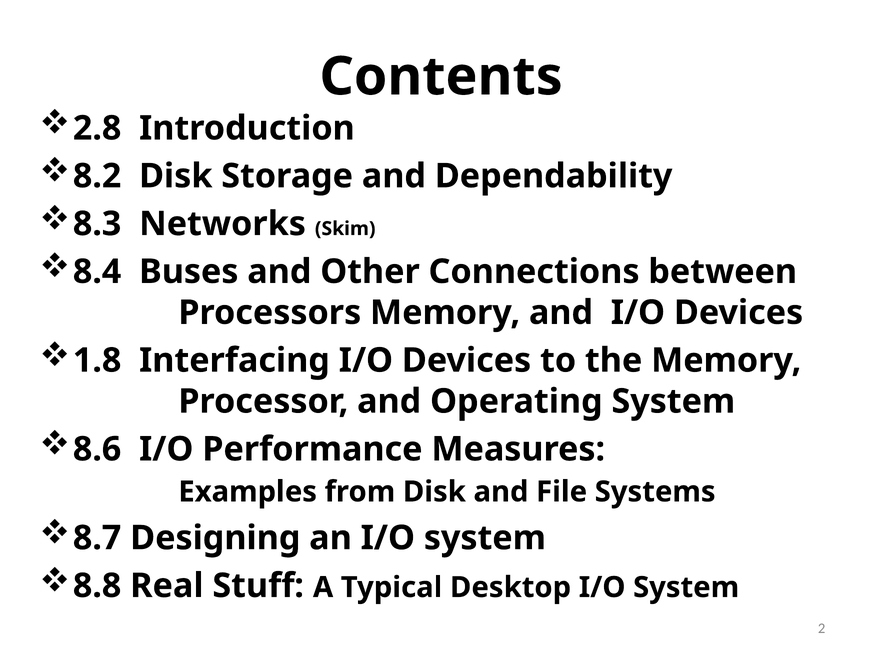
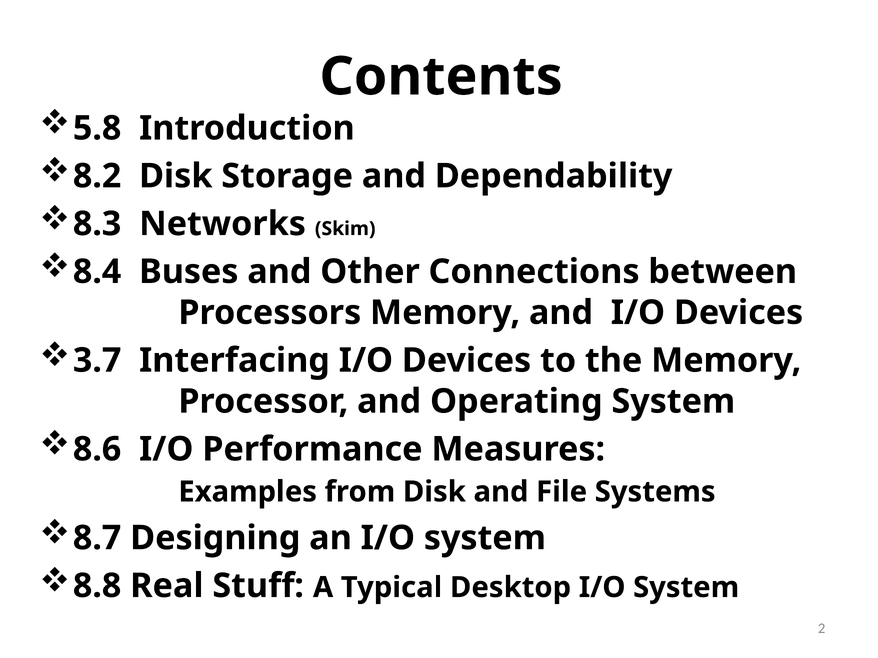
2.8: 2.8 -> 5.8 (97, 128)
1.8: 1.8 -> 3.7 (97, 361)
